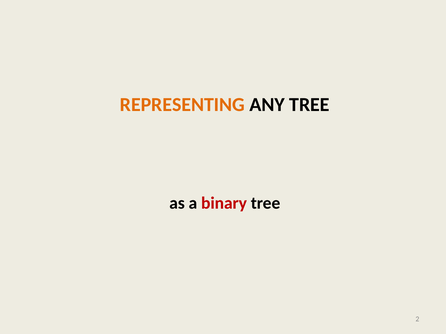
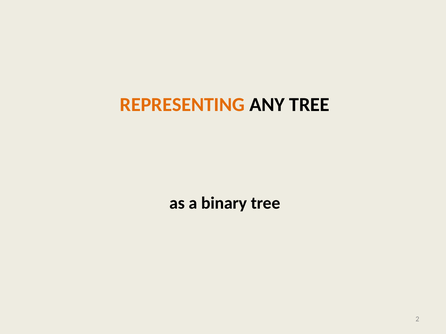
binary colour: red -> black (224, 203)
